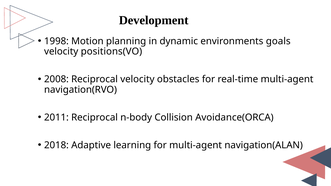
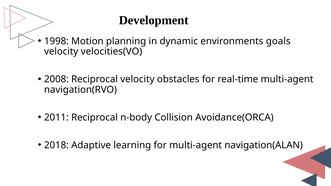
positions(VO: positions(VO -> velocities(VO (111, 52)
